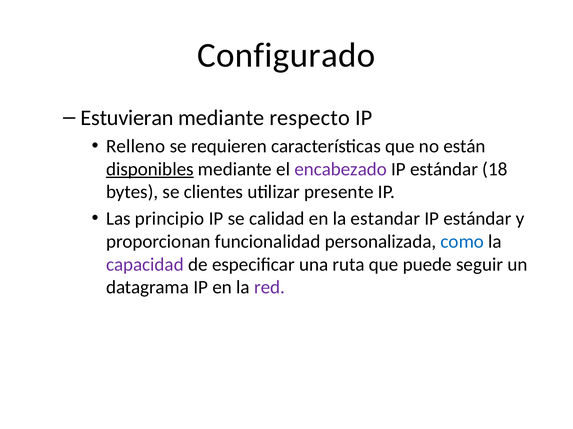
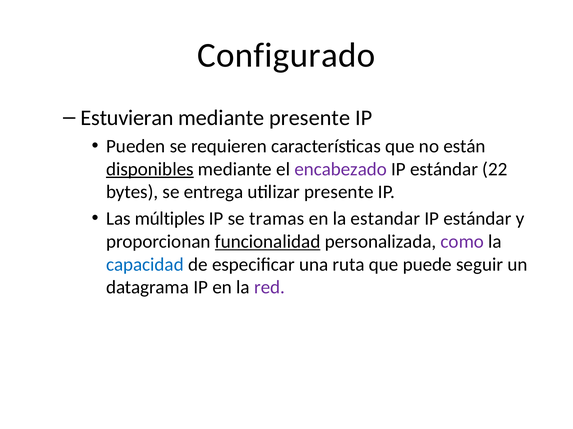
mediante respecto: respecto -> presente (310, 118)
Relleno: Relleno -> Pueden (136, 147)
18: 18 -> 22 (495, 169)
clientes: clientes -> entrega (214, 192)
principio: principio -> múltiples (170, 219)
calidad: calidad -> tramas (277, 219)
funcionalidad underline: none -> present (268, 242)
como colour: blue -> purple (462, 242)
capacidad colour: purple -> blue (145, 265)
